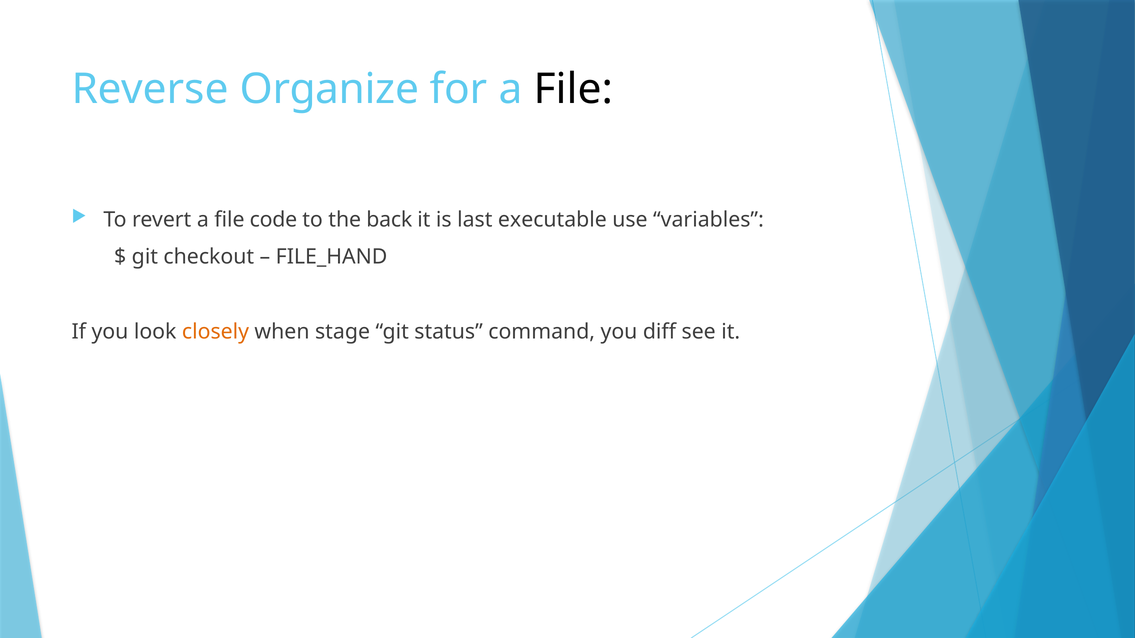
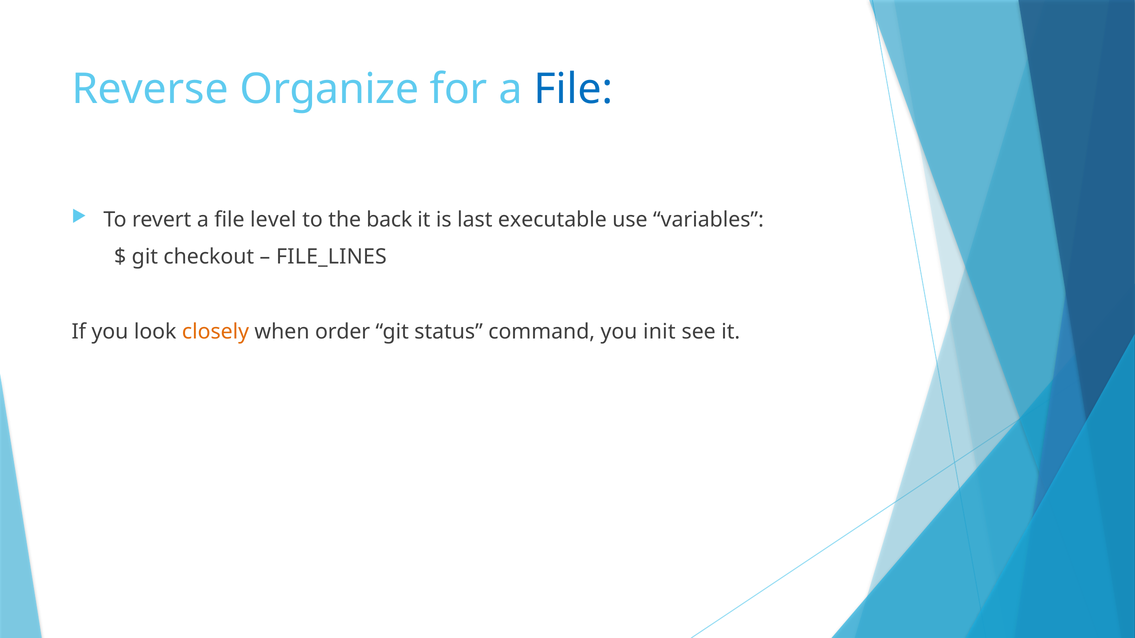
File colour: black -> blue (573, 90)
code: code -> level (273, 220)
FILE_HAND: FILE_HAND -> FILE_LINES (331, 257)
stage: stage -> order (343, 332)
diff: diff -> init (659, 332)
